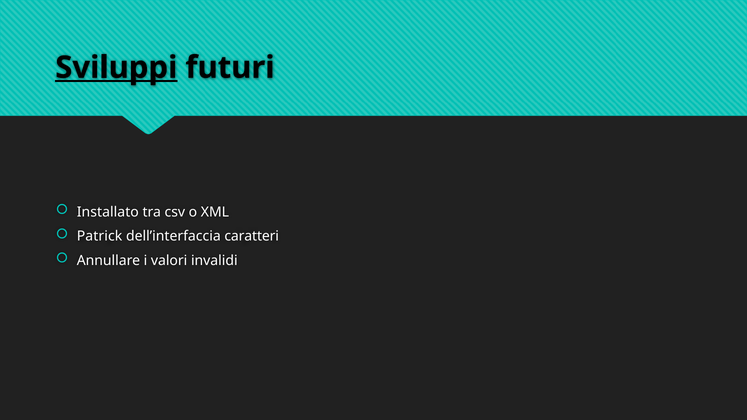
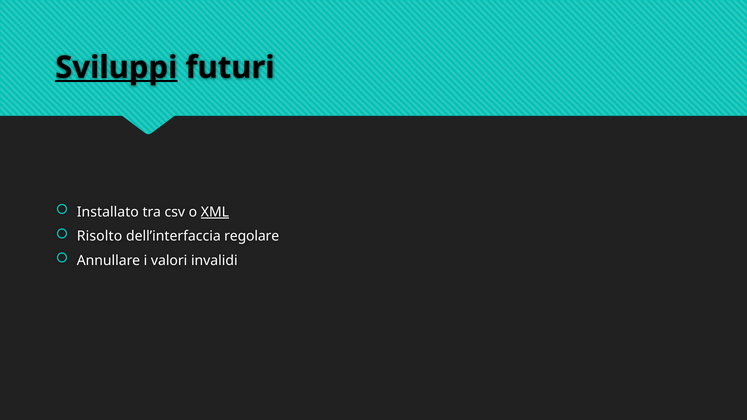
XML underline: none -> present (215, 212)
Patrick: Patrick -> Risolto (100, 236)
caratteri: caratteri -> regolare (252, 236)
